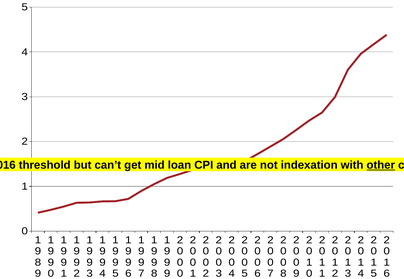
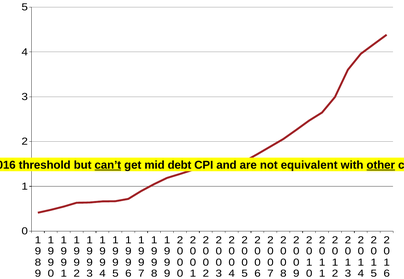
can’t underline: none -> present (108, 166)
loan: loan -> debt (180, 166)
indexation: indexation -> equivalent (309, 166)
